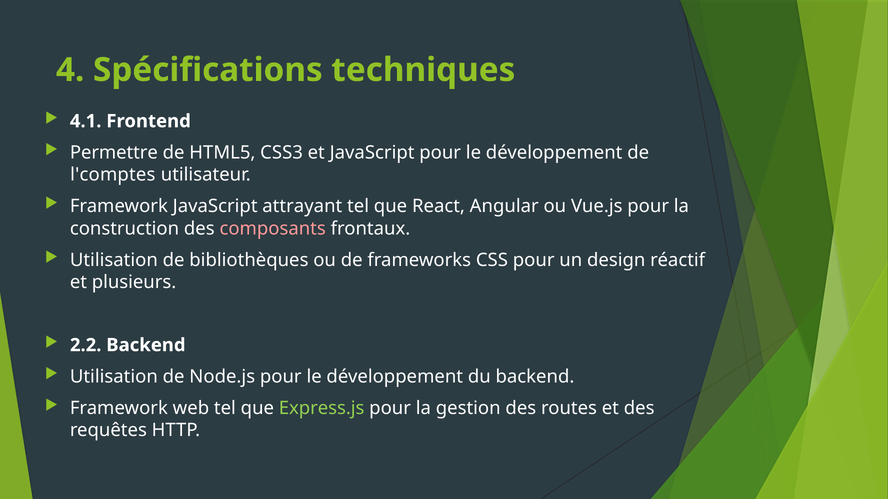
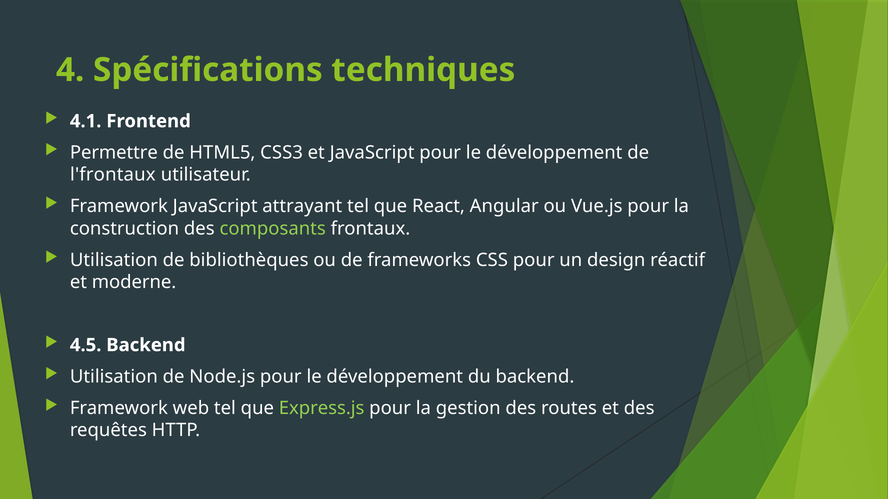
l'comptes: l'comptes -> l'frontaux (113, 175)
composants colour: pink -> light green (273, 229)
plusieurs: plusieurs -> moderne (134, 282)
2.2: 2.2 -> 4.5 (86, 345)
